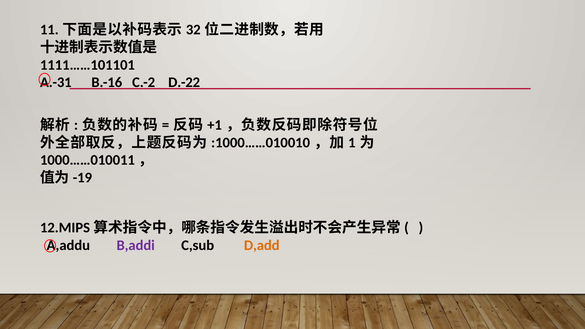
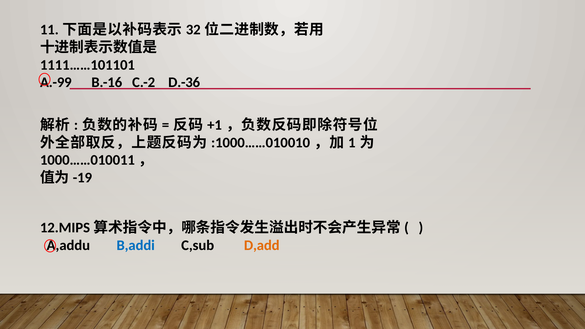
A.-31: A.-31 -> A.-99 (56, 82)
D.-22: D.-22 -> D.-36 (184, 82)
B,addi colour: purple -> blue (136, 245)
